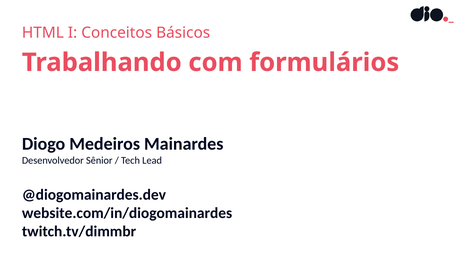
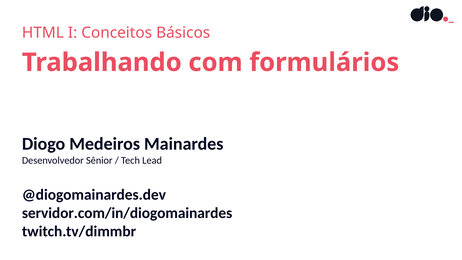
website.com/in/diogomainardes: website.com/in/diogomainardes -> servidor.com/in/diogomainardes (127, 213)
